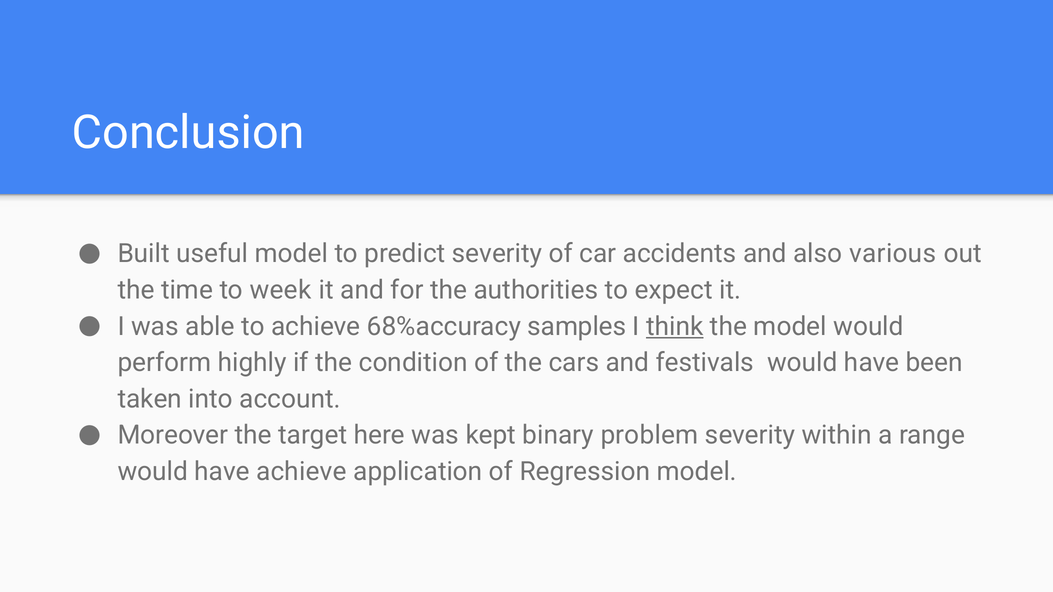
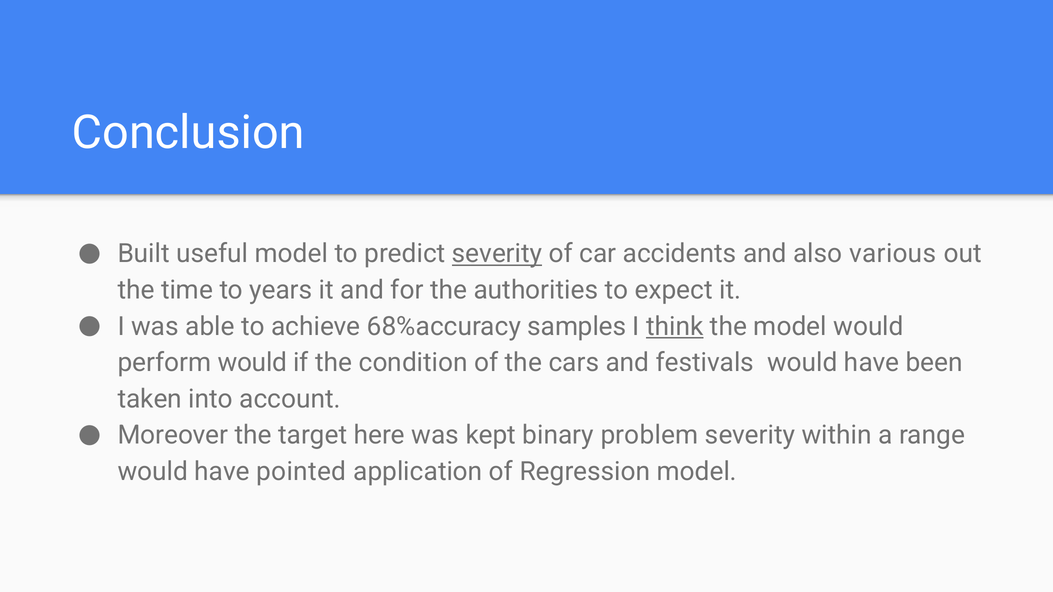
severity underline: none -> present (497, 254)
week: week -> years (281, 290)
perform highly: highly -> would (252, 363)
have achieve: achieve -> pointed (301, 472)
